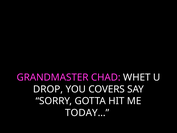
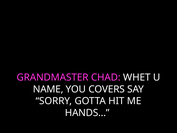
DROP: DROP -> NAME (48, 89)
TODAY…: TODAY… -> HANDS… (87, 113)
